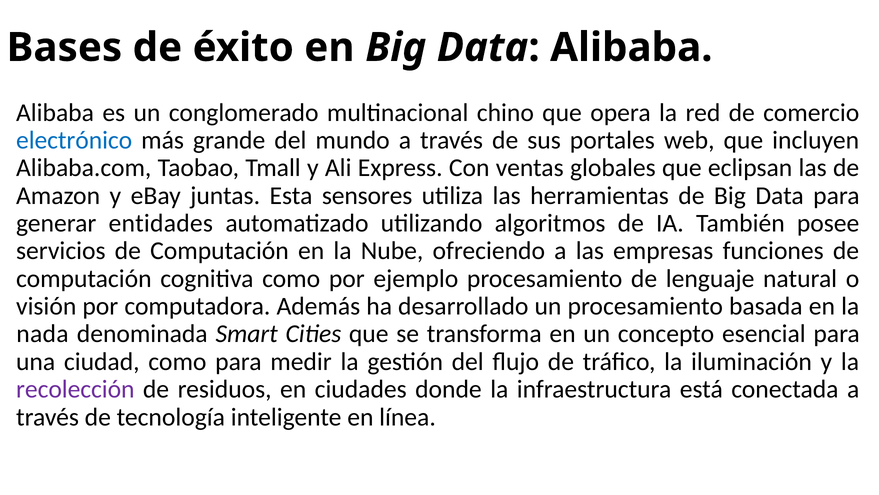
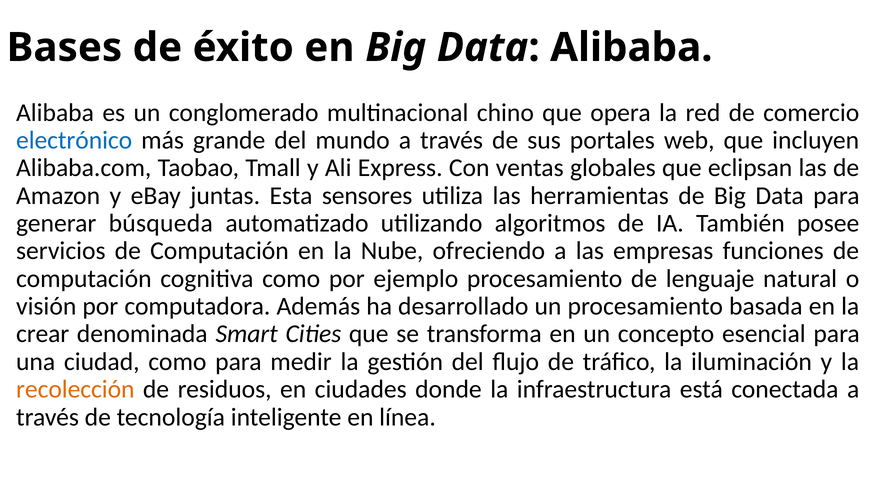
entidades: entidades -> búsqueda (161, 223)
nada: nada -> crear (43, 334)
recolección colour: purple -> orange (75, 389)
